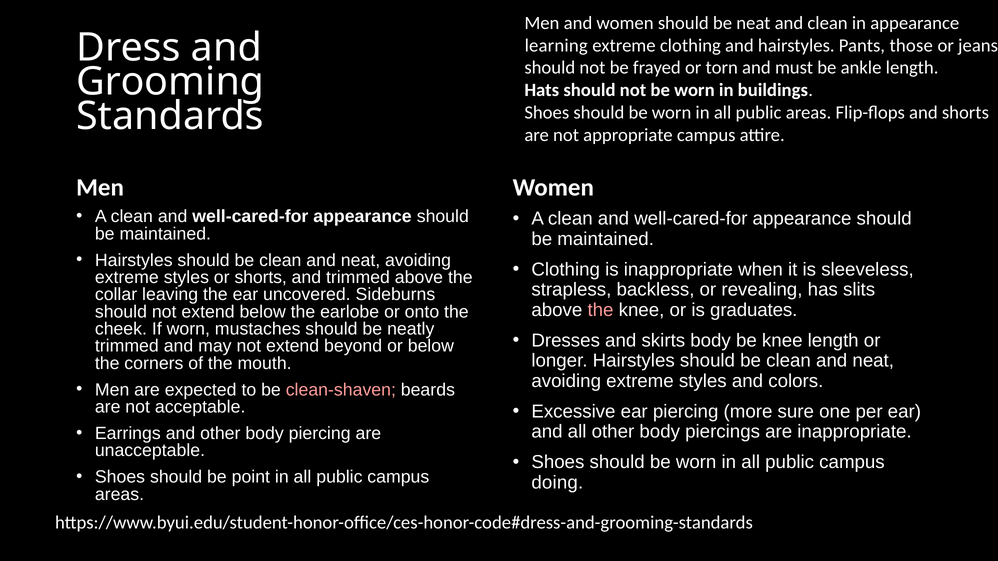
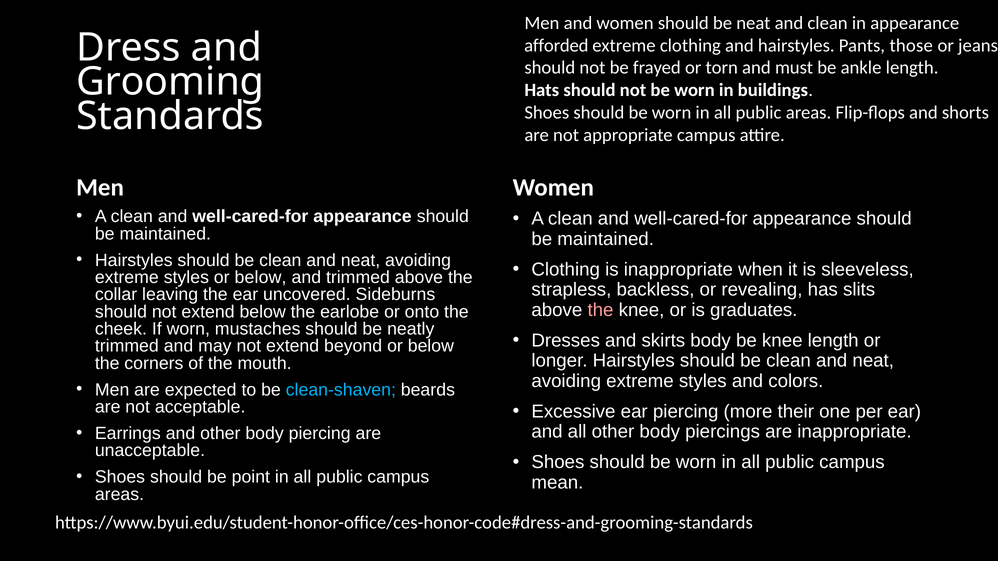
learning: learning -> afforded (556, 45)
styles or shorts: shorts -> below (261, 278)
clean-shaven colour: pink -> light blue (341, 390)
sure: sure -> their (796, 412)
doing: doing -> mean (557, 483)
